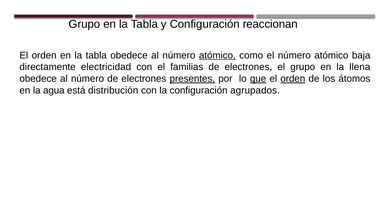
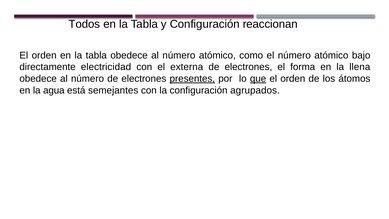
Grupo: Grupo -> Todos (84, 24)
atómico underline: present -> none (217, 55)
baja: baja -> bajo (361, 55)
familias: familias -> externa (187, 67)
el grupo: grupo -> forma (303, 67)
orden underline: present -> none (293, 79)
distribución: distribución -> semejantes (113, 90)
